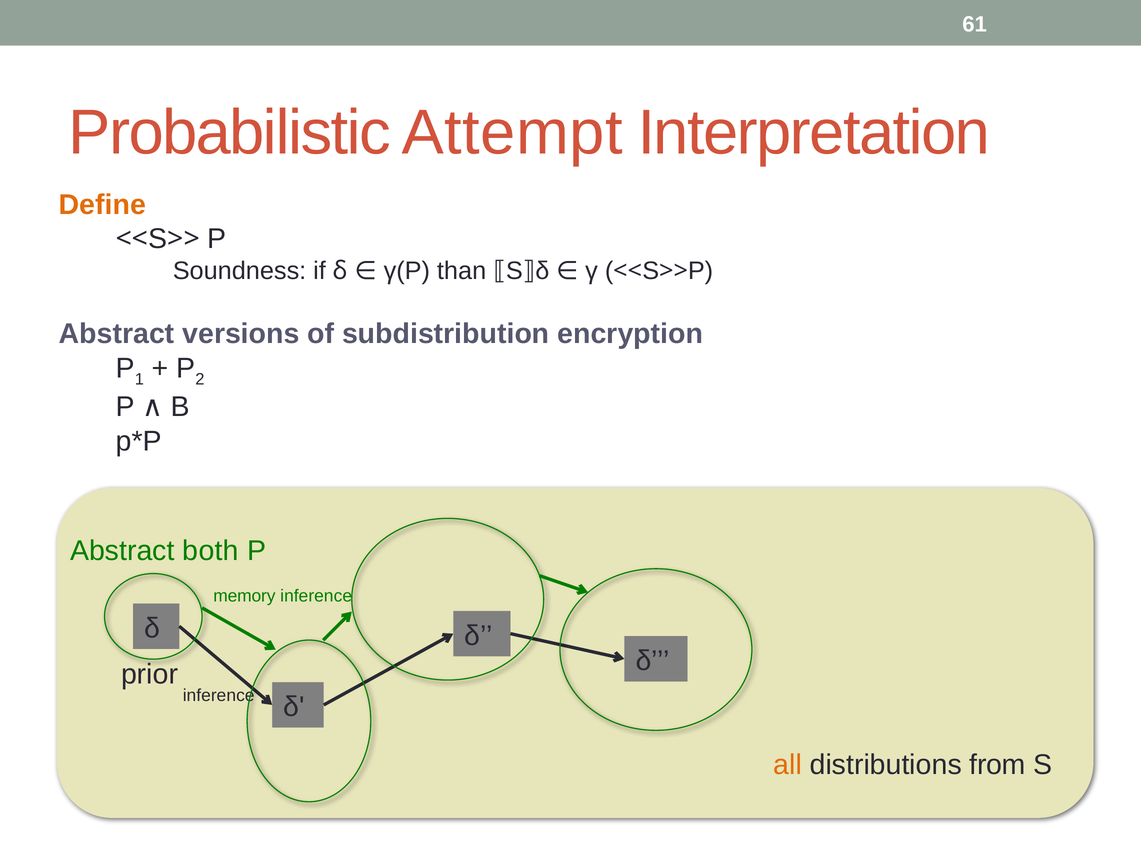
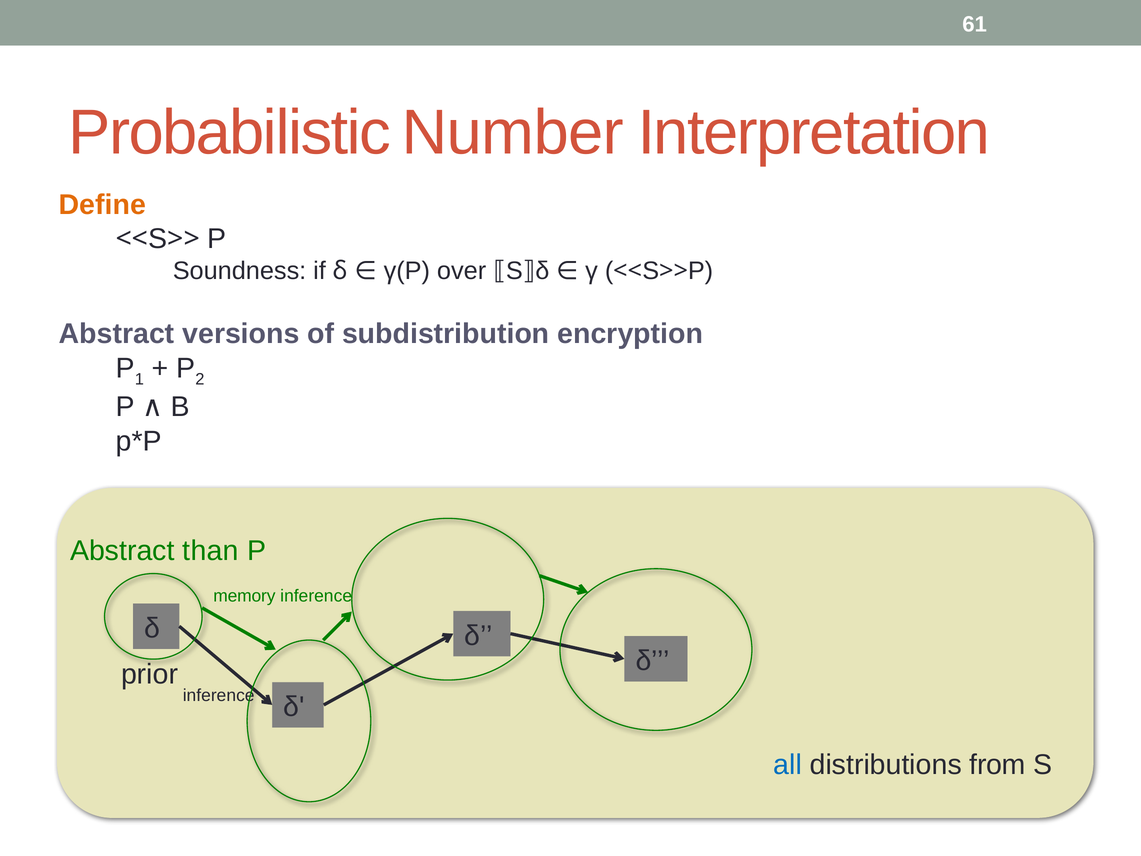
Attempt: Attempt -> Number (513, 133)
than: than -> over (462, 271)
both: both -> than (211, 551)
all colour: orange -> blue (788, 765)
